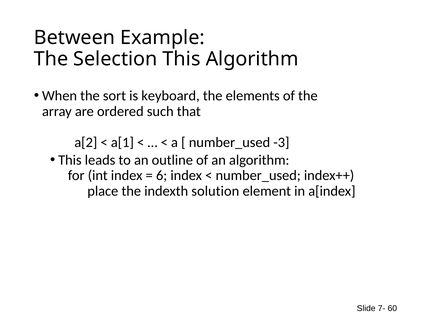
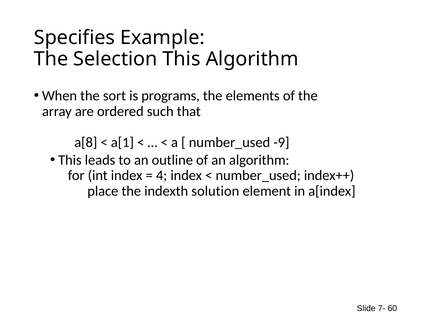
Between: Between -> Specifies (74, 38)
keyboard: keyboard -> programs (171, 96)
a[2: a[2 -> a[8 (86, 142)
-3: -3 -> -9 (281, 142)
6: 6 -> 4 (162, 176)
